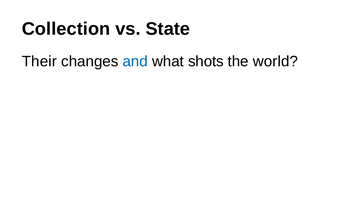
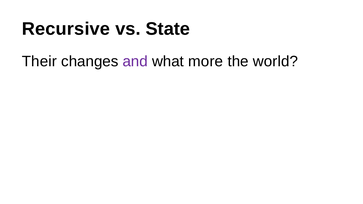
Collection: Collection -> Recursive (66, 29)
and colour: blue -> purple (135, 61)
shots: shots -> more (206, 61)
